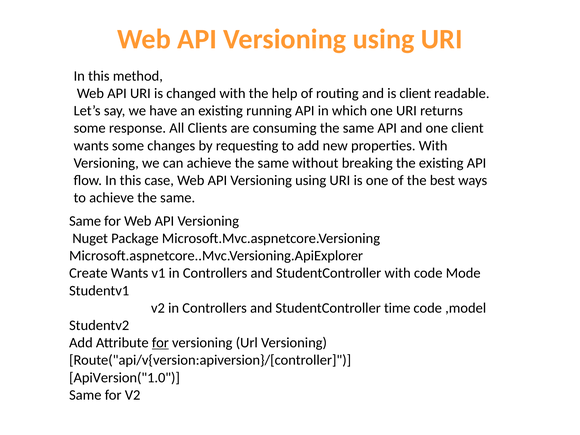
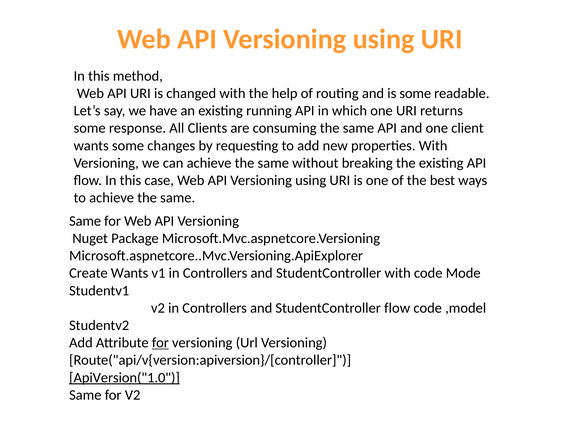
is client: client -> some (415, 93)
StudentController time: time -> flow (397, 308)
ApiVersion("1.0 underline: none -> present (125, 378)
